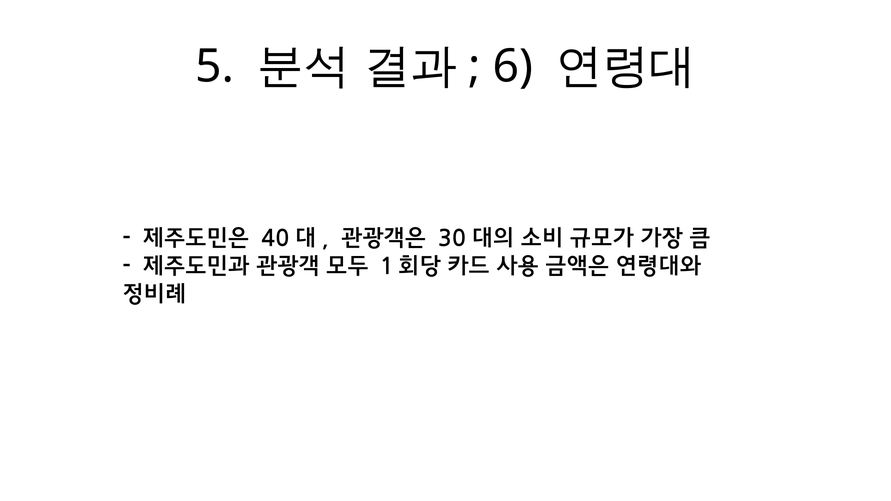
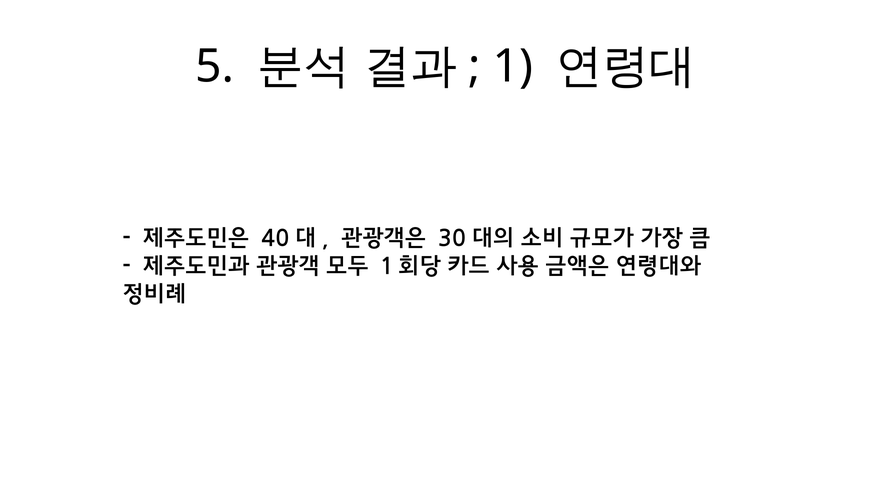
6: 6 -> 1 (513, 66)
